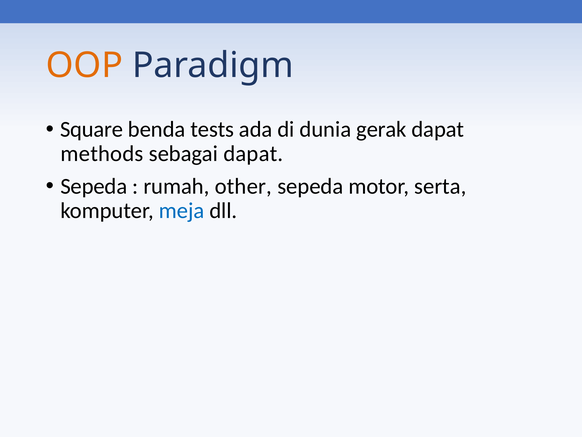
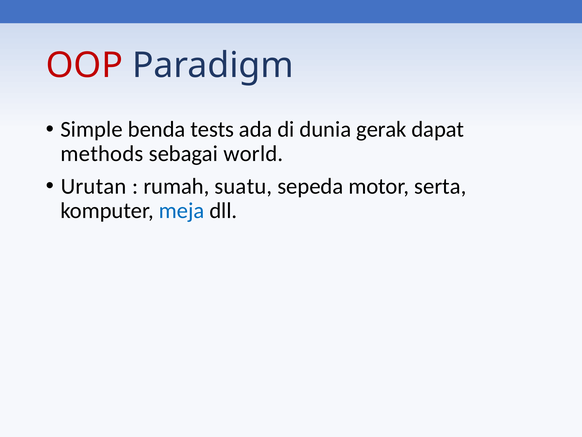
OOP colour: orange -> red (84, 65)
Square: Square -> Simple (92, 129)
sebagai dapat: dapat -> world (253, 154)
Sepeda: Sepeda -> Urutan (94, 186)
other: other -> suatu (243, 186)
